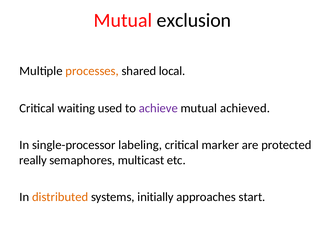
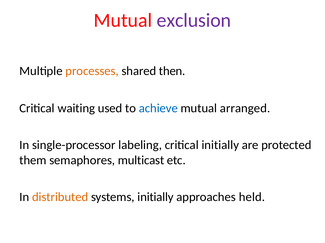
exclusion colour: black -> purple (194, 20)
local: local -> then (172, 71)
achieve colour: purple -> blue (158, 109)
achieved: achieved -> arranged (245, 109)
critical marker: marker -> initially (220, 146)
really: really -> them (33, 161)
start: start -> held (252, 198)
